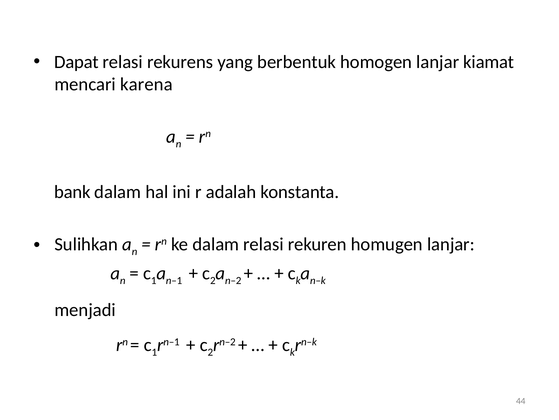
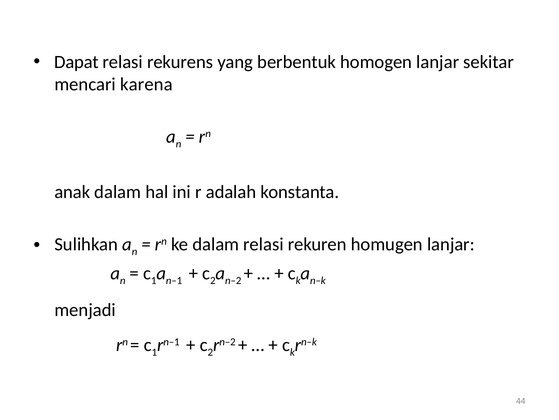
kiamat: kiamat -> sekitar (489, 62)
bank: bank -> anak (72, 192)
